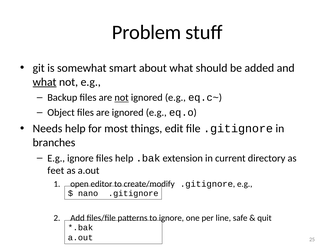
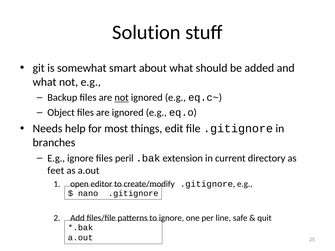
Problem: Problem -> Solution (146, 32)
what underline: present -> none (45, 82)
files help: help -> peril (124, 158)
